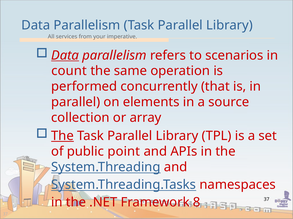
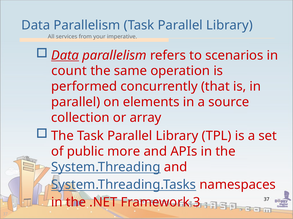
The underline: present -> none (62, 136)
point: point -> more (124, 152)
8: 8 -> 3 (197, 203)
